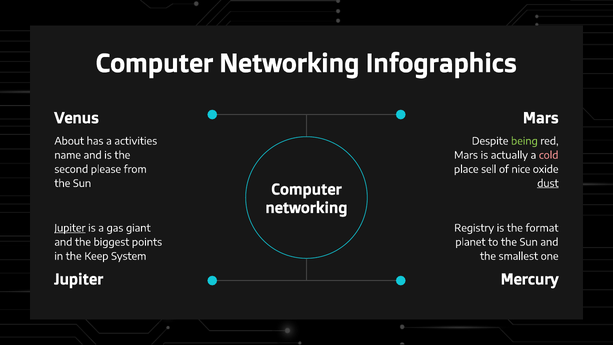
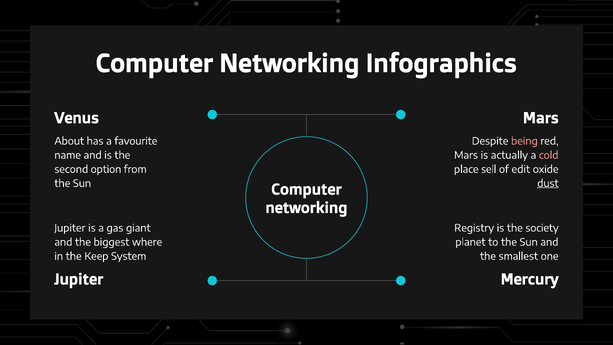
activities: activities -> favourite (136, 141)
being colour: light green -> pink (524, 141)
please: please -> option (106, 169)
nice: nice -> edit (521, 169)
Jupiter underline: present -> none (70, 228)
format: format -> society (542, 228)
points: points -> where (147, 242)
